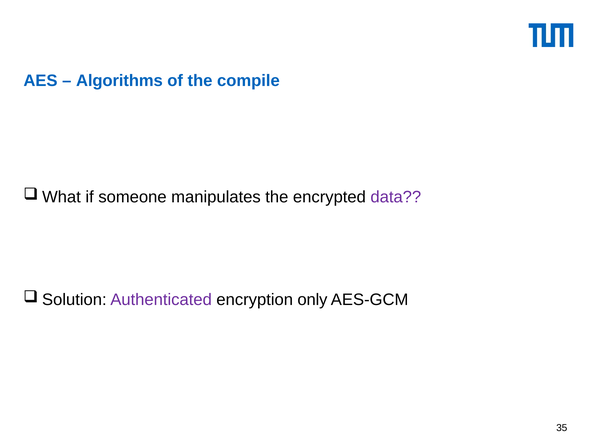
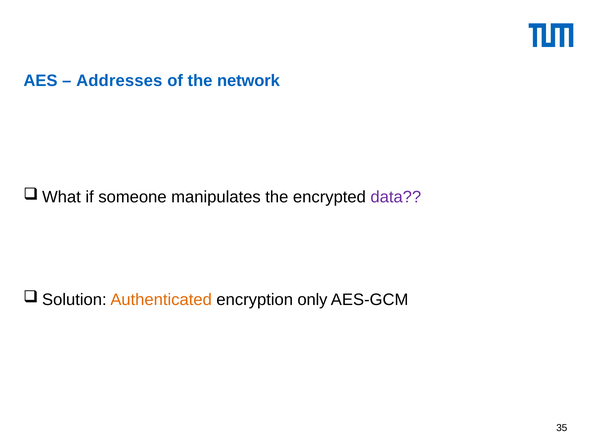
Algorithms: Algorithms -> Addresses (119, 81)
compile: compile -> network (248, 81)
Authenticated colour: purple -> orange (161, 300)
